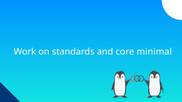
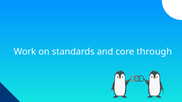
minimal: minimal -> through (154, 52)
